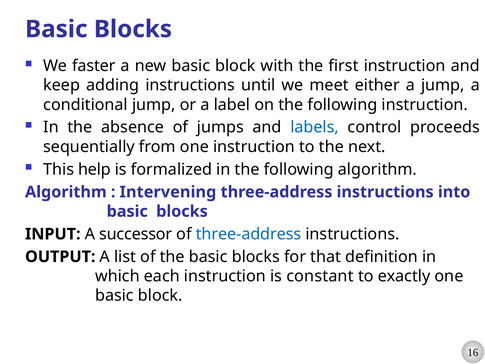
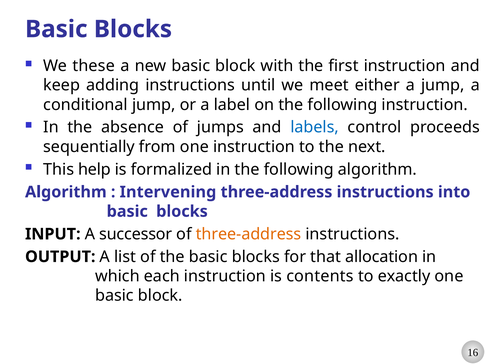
faster: faster -> these (94, 66)
three-address colour: blue -> orange (249, 234)
definition: definition -> allocation (382, 257)
constant: constant -> contents (320, 276)
